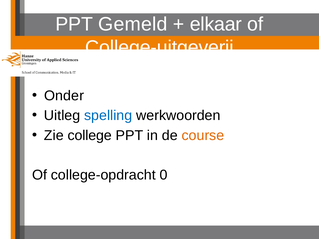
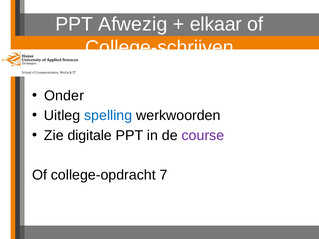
Gemeld: Gemeld -> Afwezig (133, 24)
College-uitgeverij: College-uitgeverij -> College-schrijven (159, 48)
college: college -> digitale (90, 136)
course colour: orange -> purple (203, 136)
0: 0 -> 7 (164, 175)
